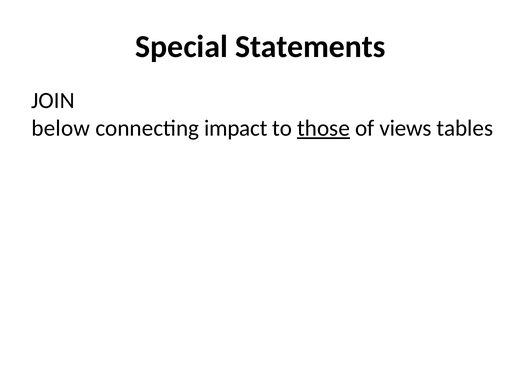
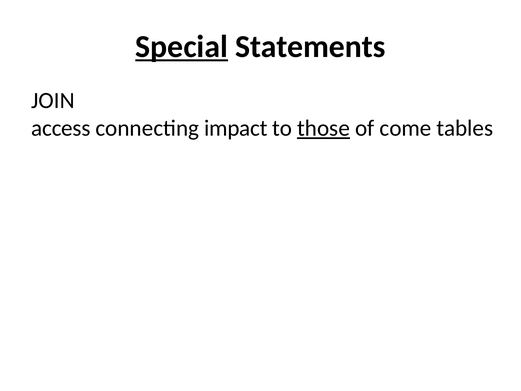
Special underline: none -> present (182, 47)
below: below -> access (61, 128)
views: views -> come (406, 128)
